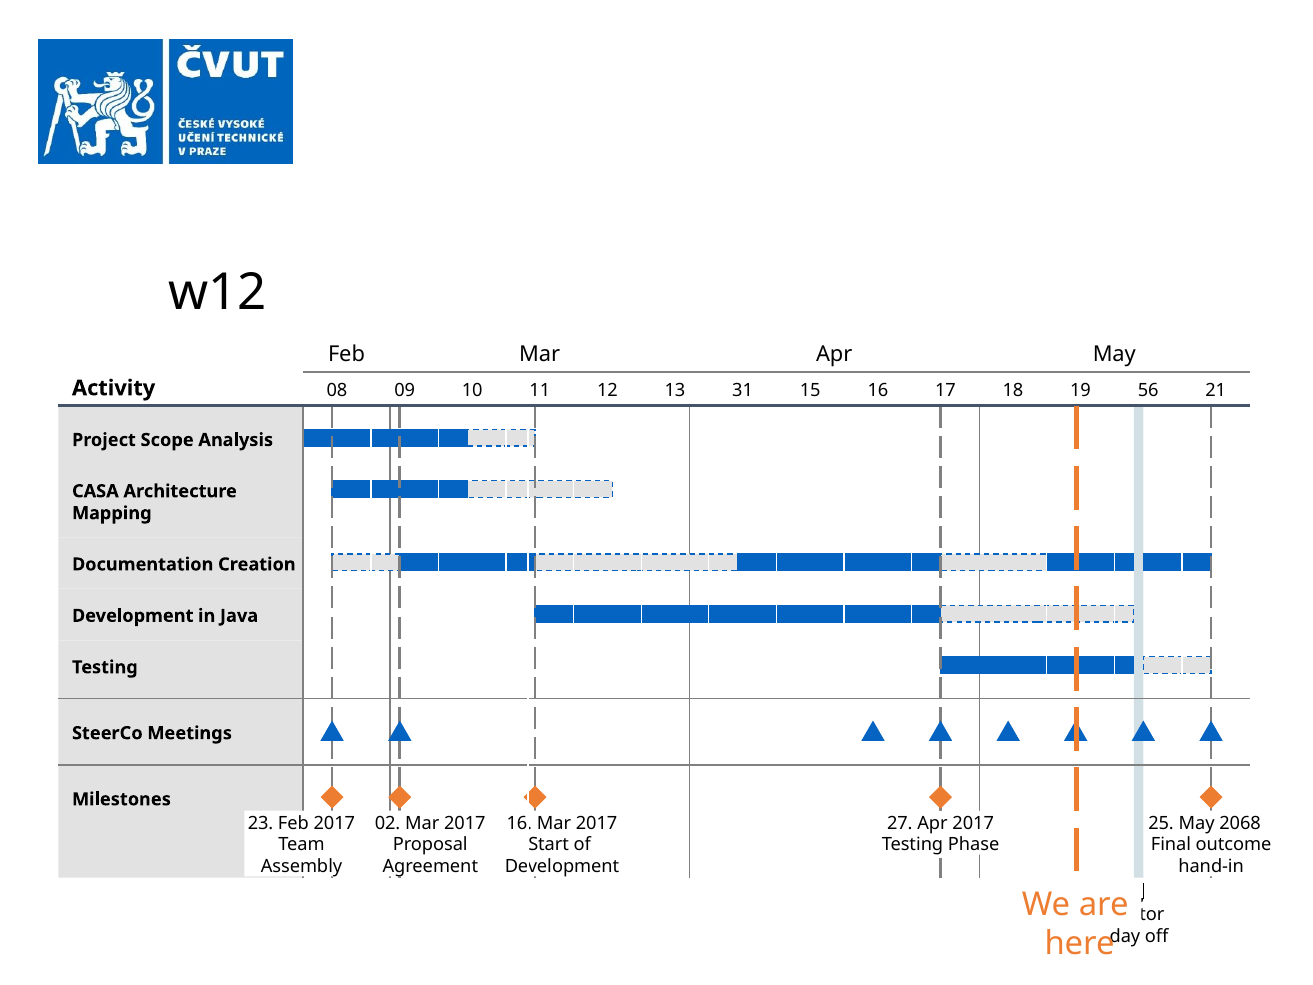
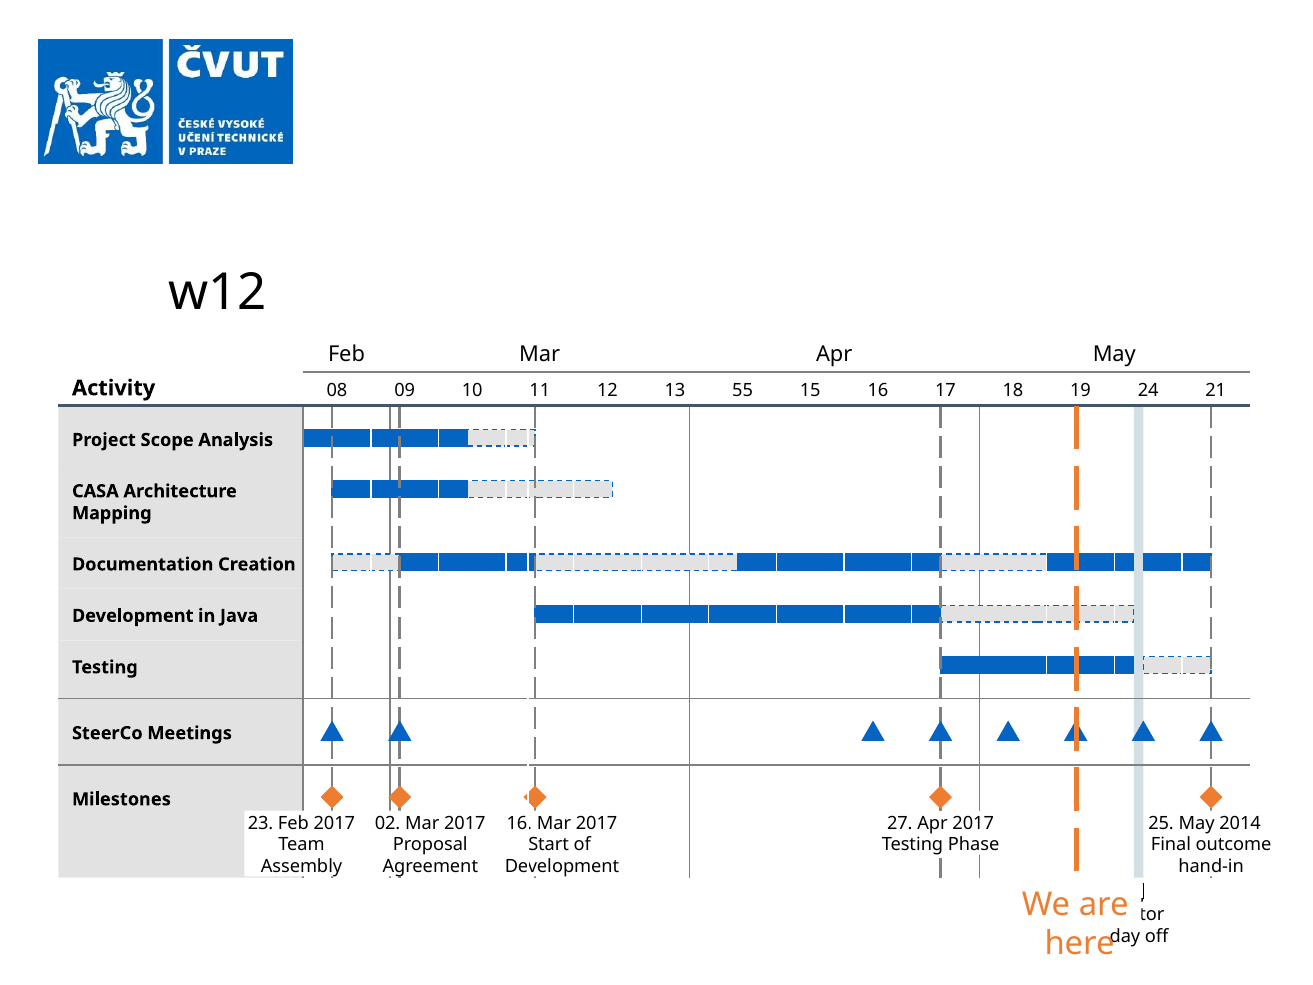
31: 31 -> 55 (743, 390)
56: 56 -> 24 (1148, 390)
2068: 2068 -> 2014 (1240, 823)
